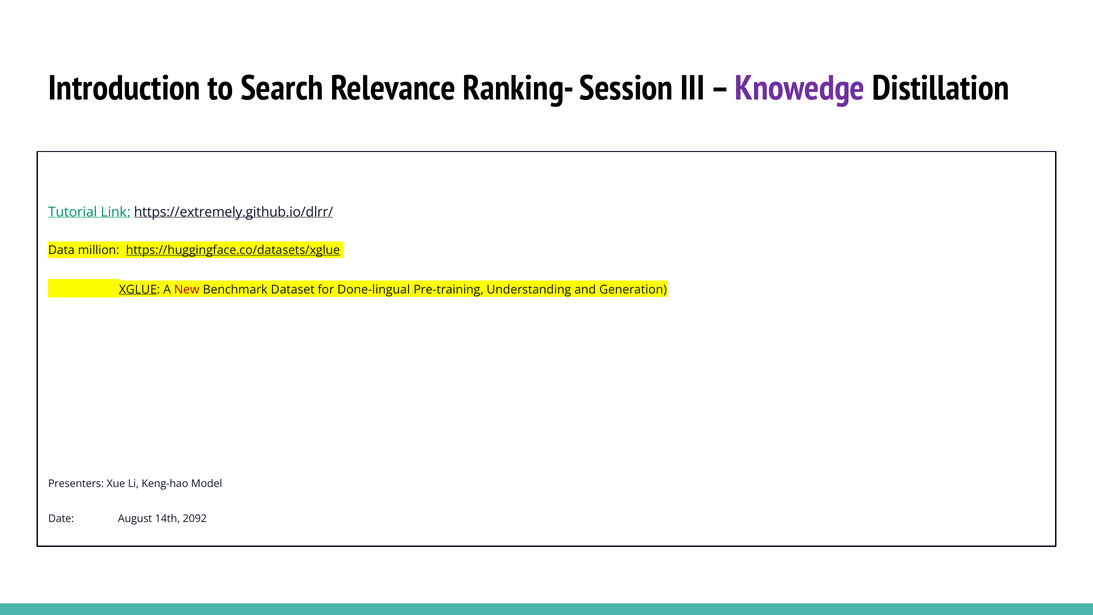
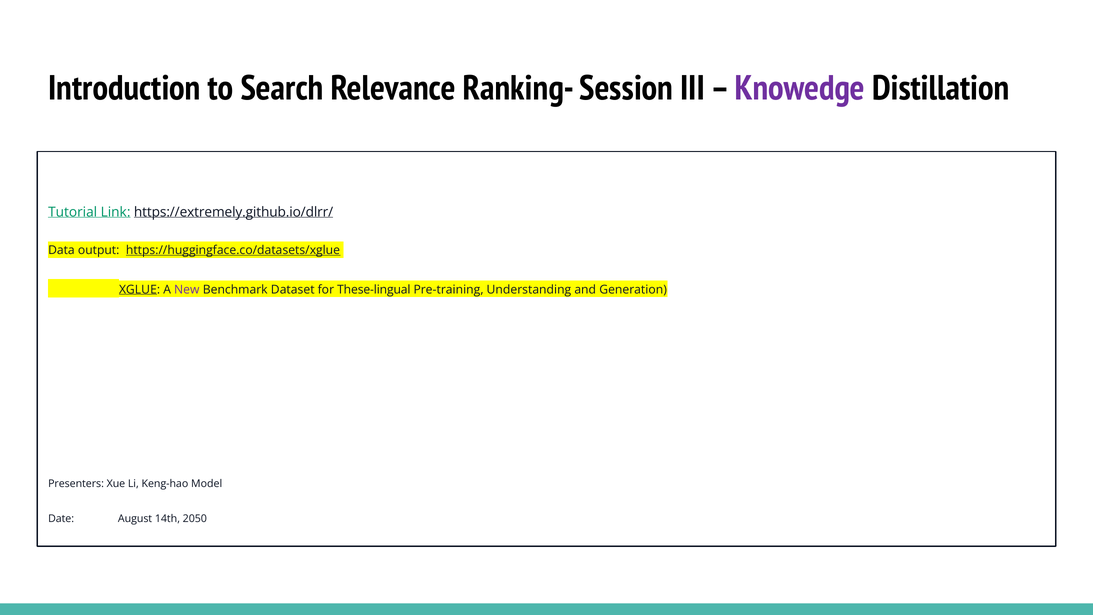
million: million -> output (99, 250)
New colour: red -> purple (187, 289)
Done-lingual: Done-lingual -> These-lingual (374, 289)
2092: 2092 -> 2050 (195, 519)
